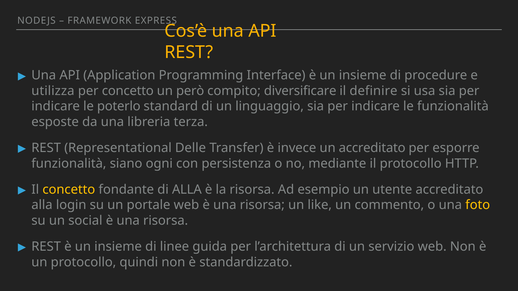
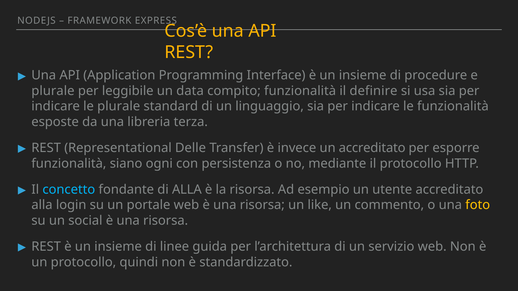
utilizza: utilizza -> plurale (53, 91)
per concetto: concetto -> leggibile (128, 91)
però: però -> data (190, 91)
compito diversificare: diversificare -> funzionalità (300, 91)
le poterlo: poterlo -> plurale (119, 107)
concetto colour: yellow -> light blue (69, 190)
